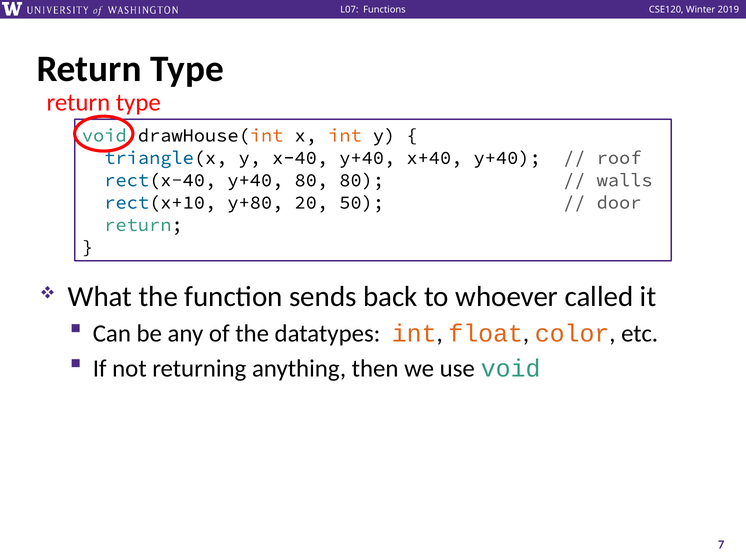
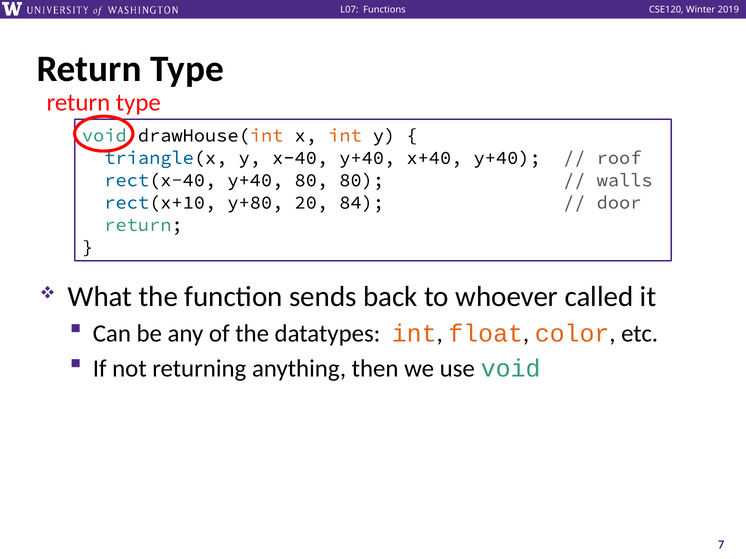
50: 50 -> 84 (362, 203)
